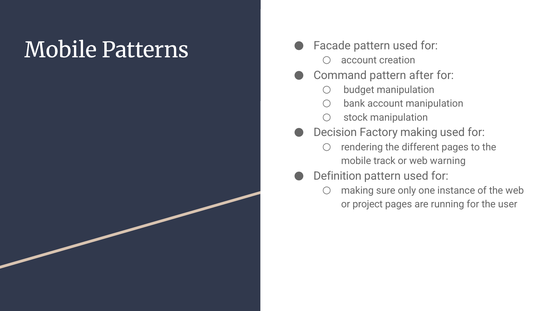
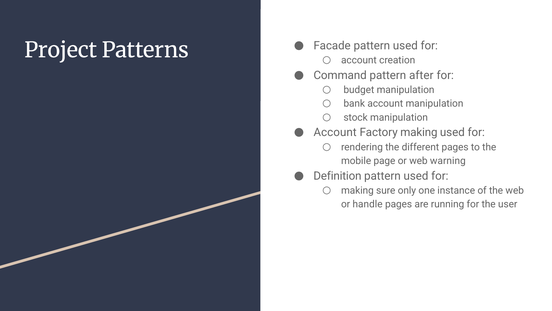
Mobile: Mobile -> Project (61, 50)
Decision: Decision -> Account (335, 132)
track: track -> page (384, 161)
project: project -> handle (368, 204)
